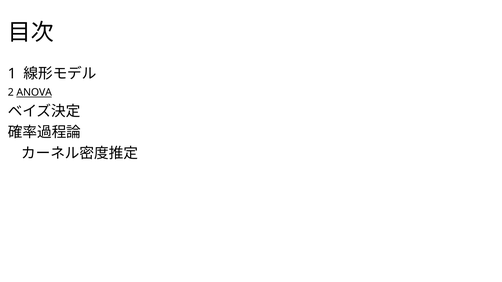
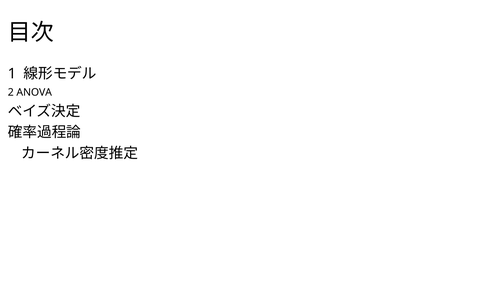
ANOVA underline: present -> none (34, 93)
